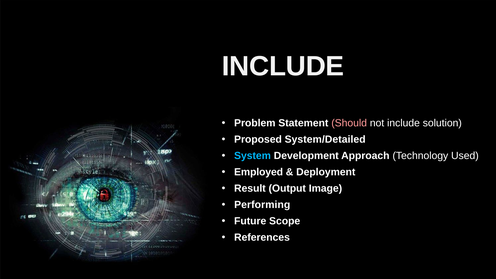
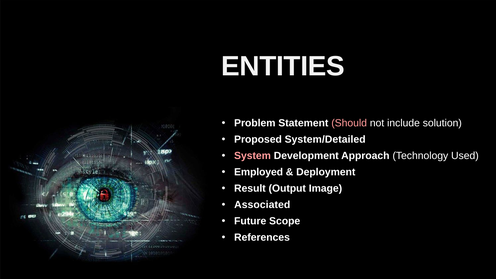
INCLUDE: INCLUDE -> ENTITIES (283, 66)
System colour: light blue -> pink (253, 156)
Performing: Performing -> Associated (262, 205)
